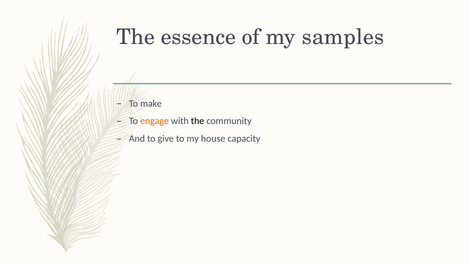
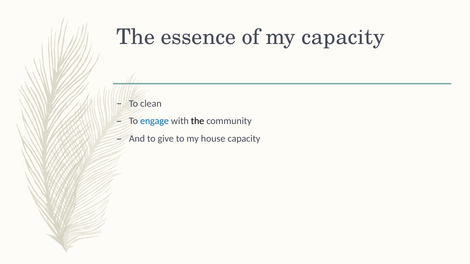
my samples: samples -> capacity (343, 37)
make: make -> clean (151, 104)
engage colour: orange -> blue (155, 121)
